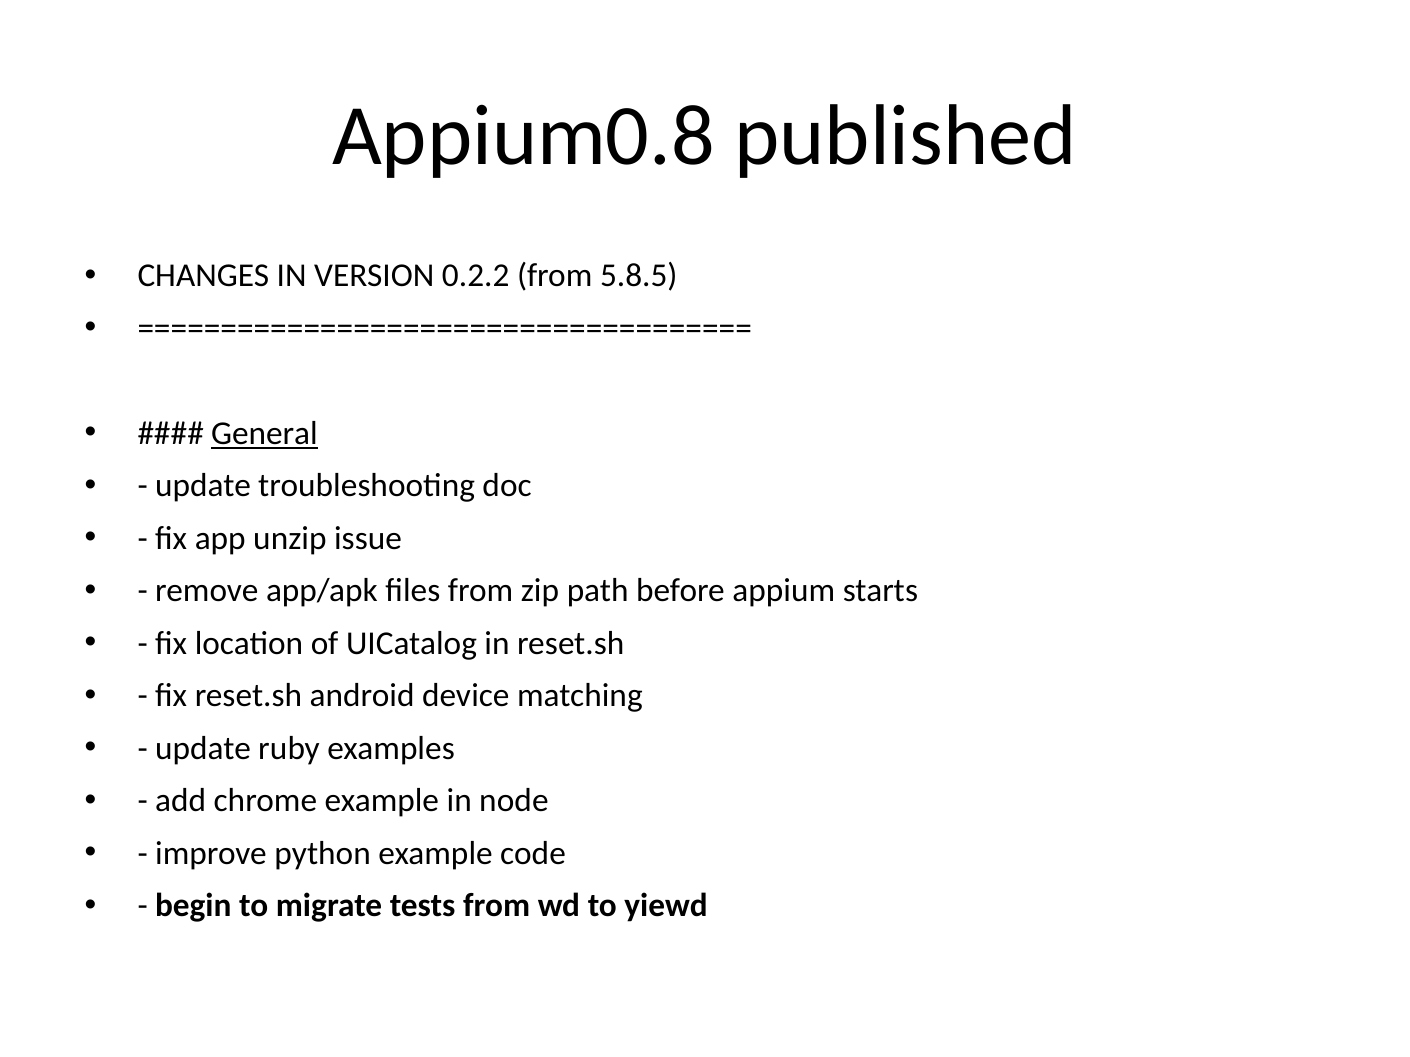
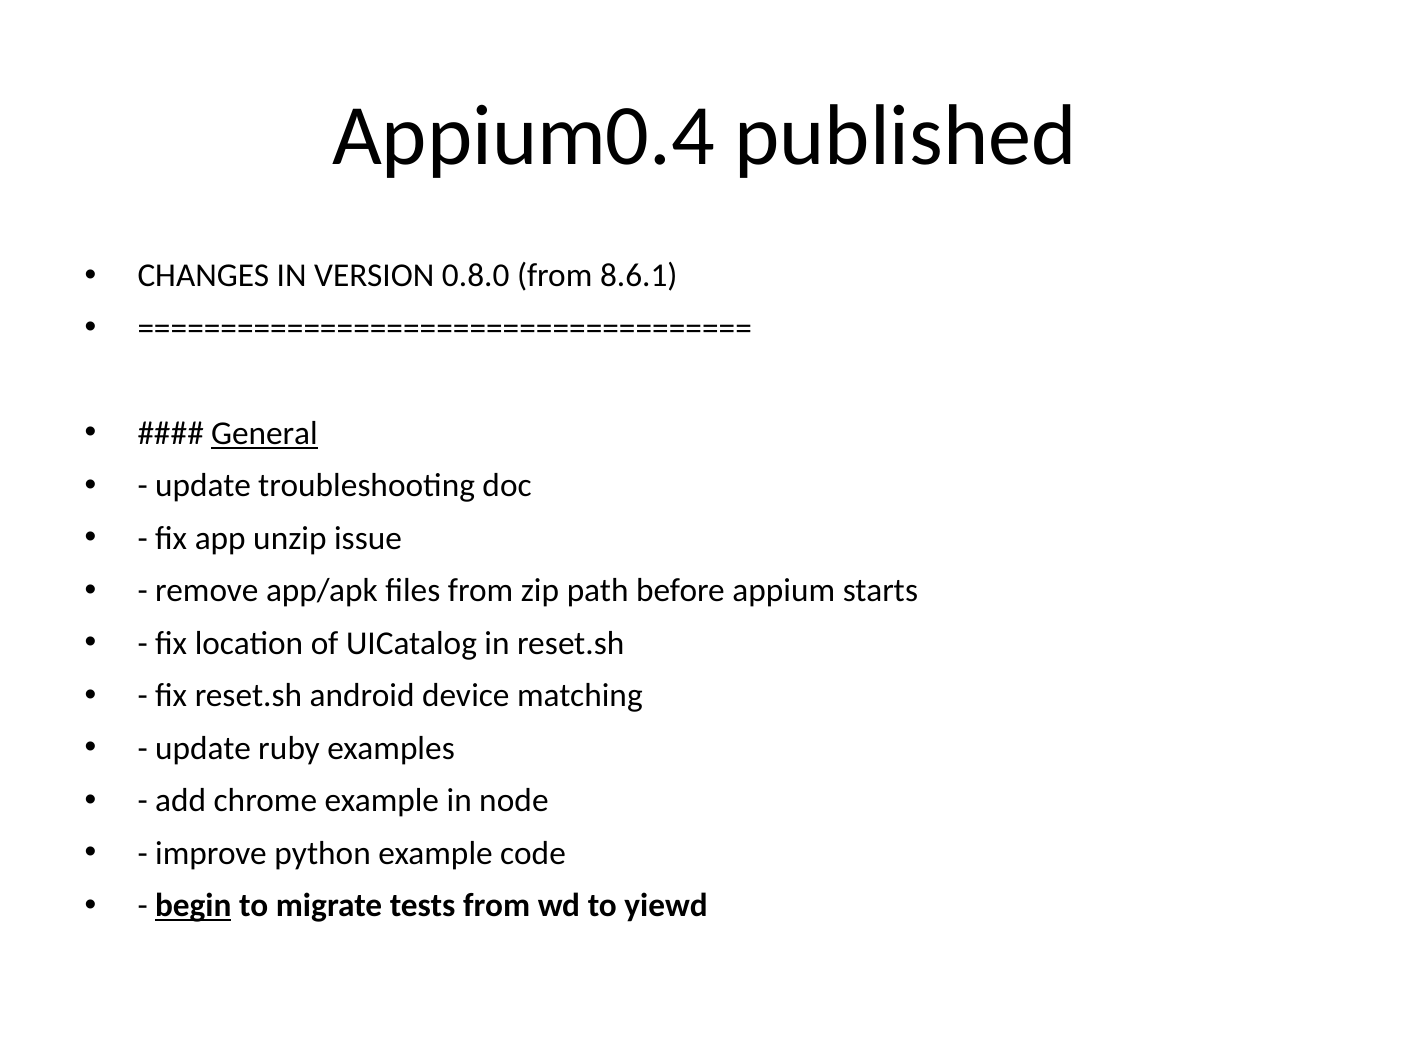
Appium0.8: Appium0.8 -> Appium0.4 (523, 136)
0.2.2: 0.2.2 -> 0.8.0 (476, 276)
5.8.5: 5.8.5 -> 8.6.1 (639, 276)
begin underline: none -> present (193, 906)
